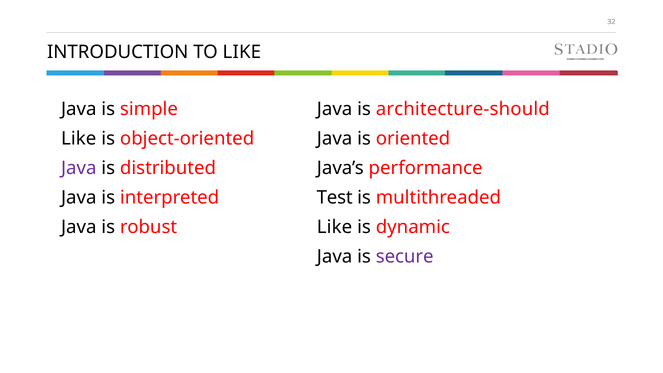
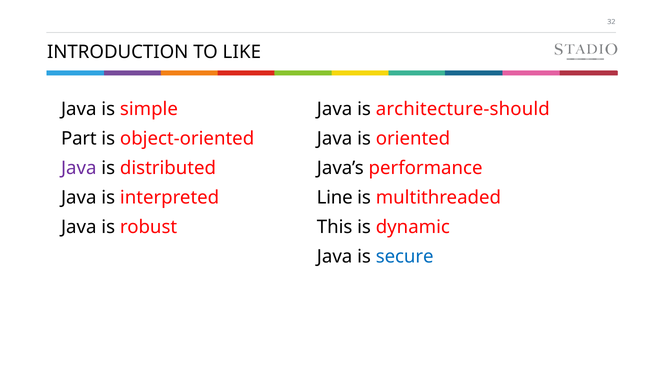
Like: Like -> Part (79, 139)
Test: Test -> Line (335, 198)
Like: Like -> This (335, 227)
secure colour: purple -> blue (405, 257)
